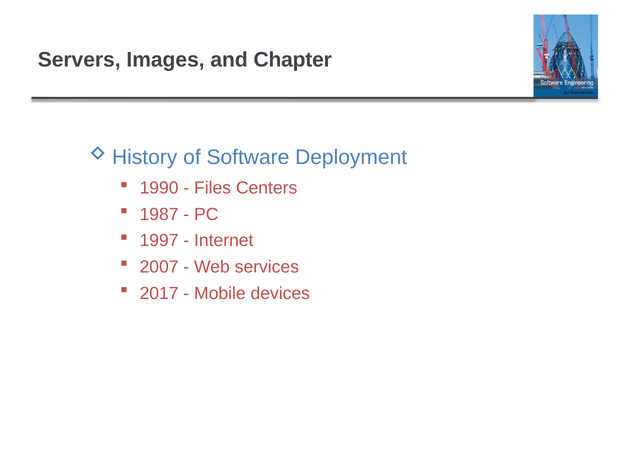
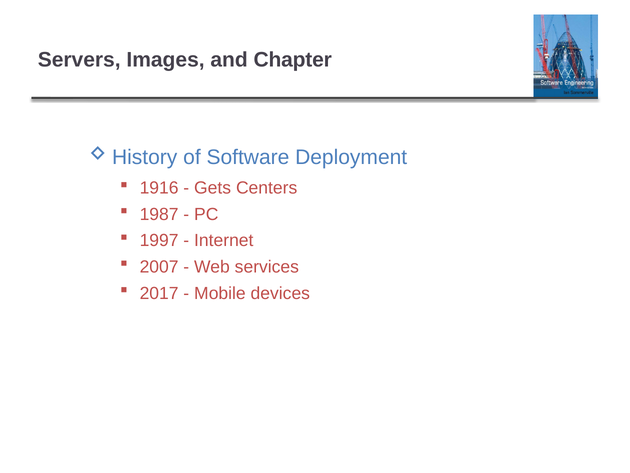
1990: 1990 -> 1916 (159, 188)
Files: Files -> Gets (213, 188)
